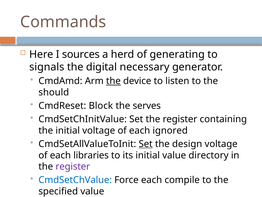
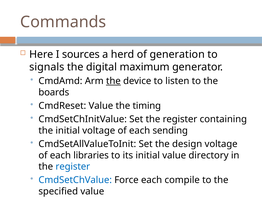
generating: generating -> generation (177, 54)
necessary: necessary -> maximum (145, 67)
should: should -> boards (54, 92)
CmdReset Block: Block -> Value (101, 106)
serves: serves -> timing (147, 106)
ignored: ignored -> sending (170, 130)
Set underline: present -> none (146, 144)
register colour: purple -> blue (73, 166)
